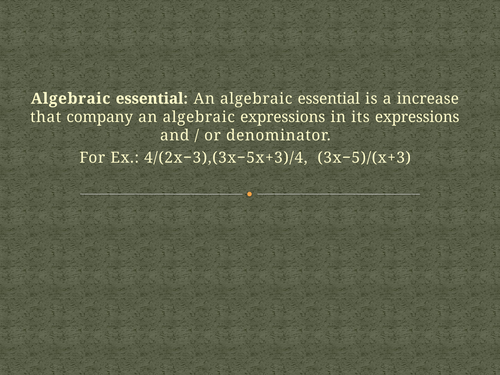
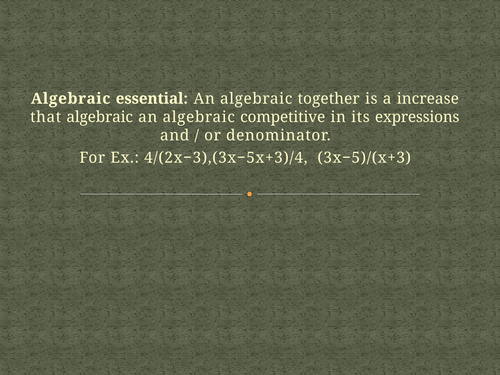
An algebraic essential: essential -> together (329, 99)
that company: company -> algebraic (100, 117)
algebraic expressions: expressions -> competitive (283, 117)
